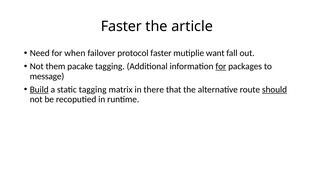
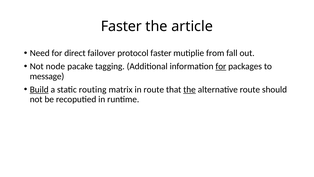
when: when -> direct (75, 53)
want: want -> from (215, 53)
them: them -> node (55, 66)
static tagging: tagging -> routing (93, 89)
in there: there -> route (154, 89)
the underline: none -> present (190, 89)
should underline: present -> none (275, 89)
